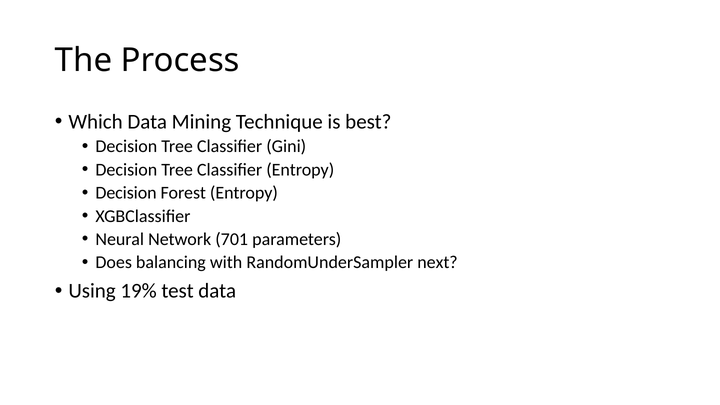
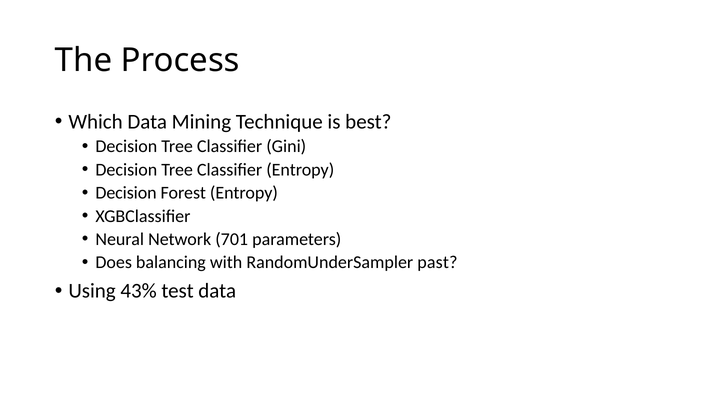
next: next -> past (437, 262)
19%: 19% -> 43% (139, 291)
